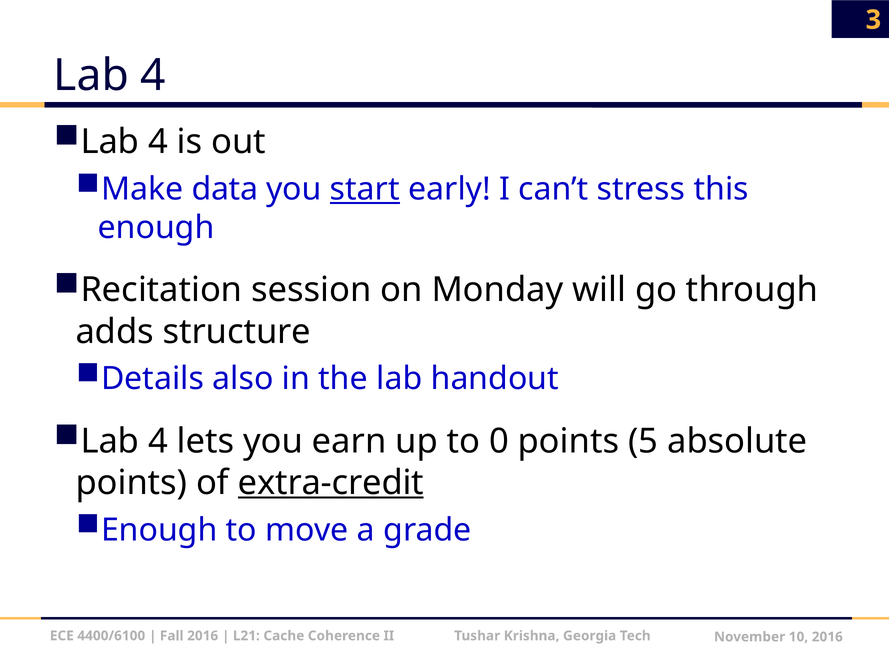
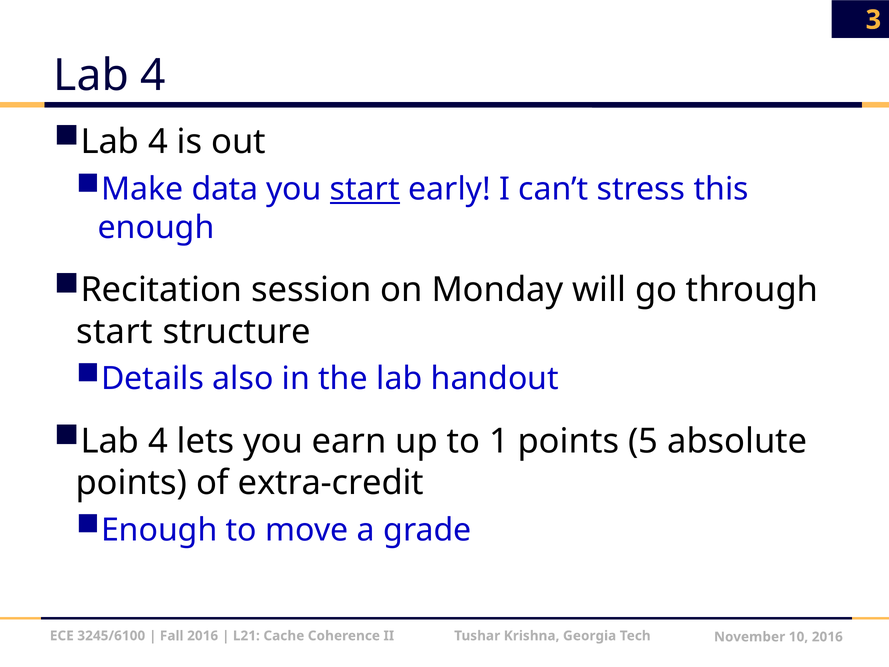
adds: adds -> start (114, 331)
0: 0 -> 1 (499, 441)
extra-credit underline: present -> none (331, 483)
4400/6100: 4400/6100 -> 3245/6100 (111, 636)
